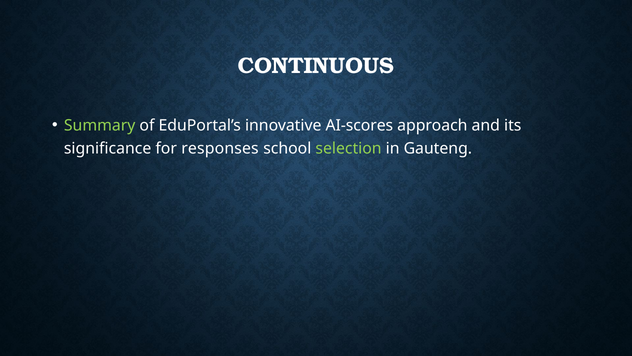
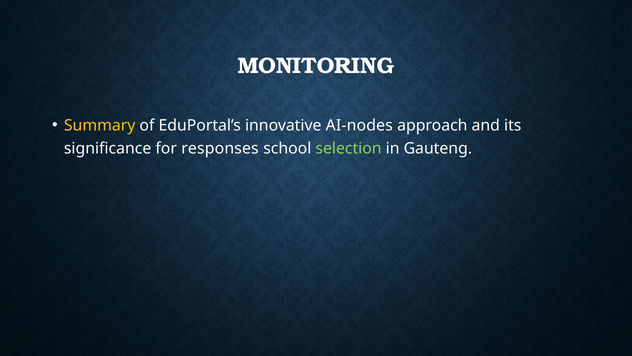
CONTINUOUS: CONTINUOUS -> MONITORING (316, 66)
Summary colour: light green -> yellow (100, 125)
AI-scores: AI-scores -> AI-nodes (359, 125)
